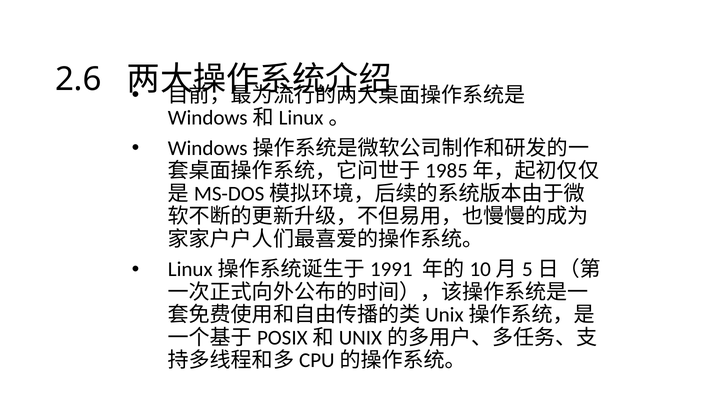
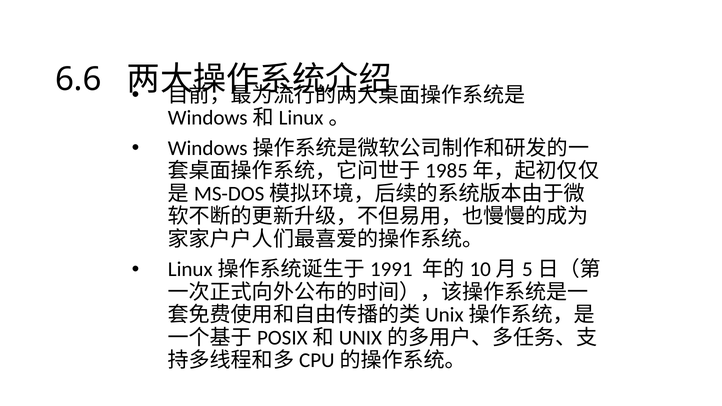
2.6: 2.6 -> 6.6 (78, 79)
